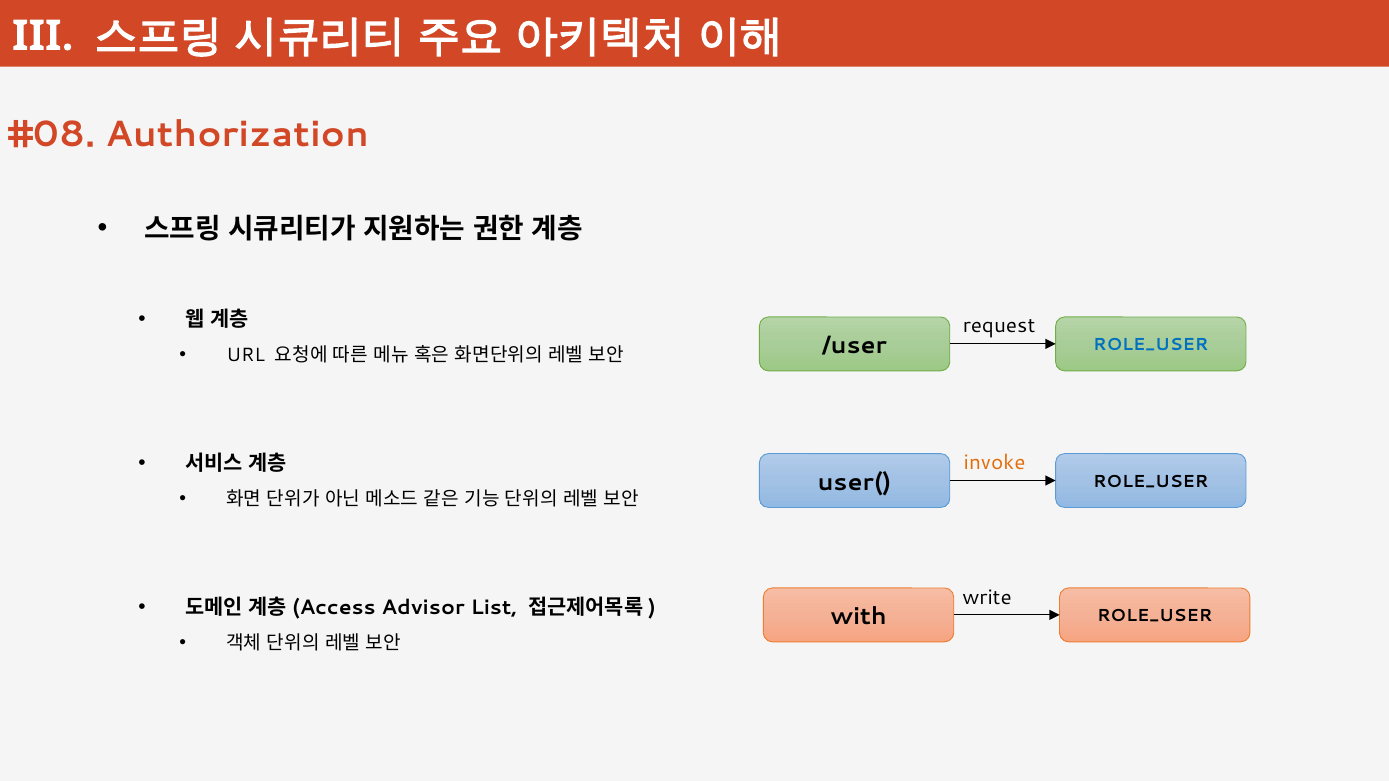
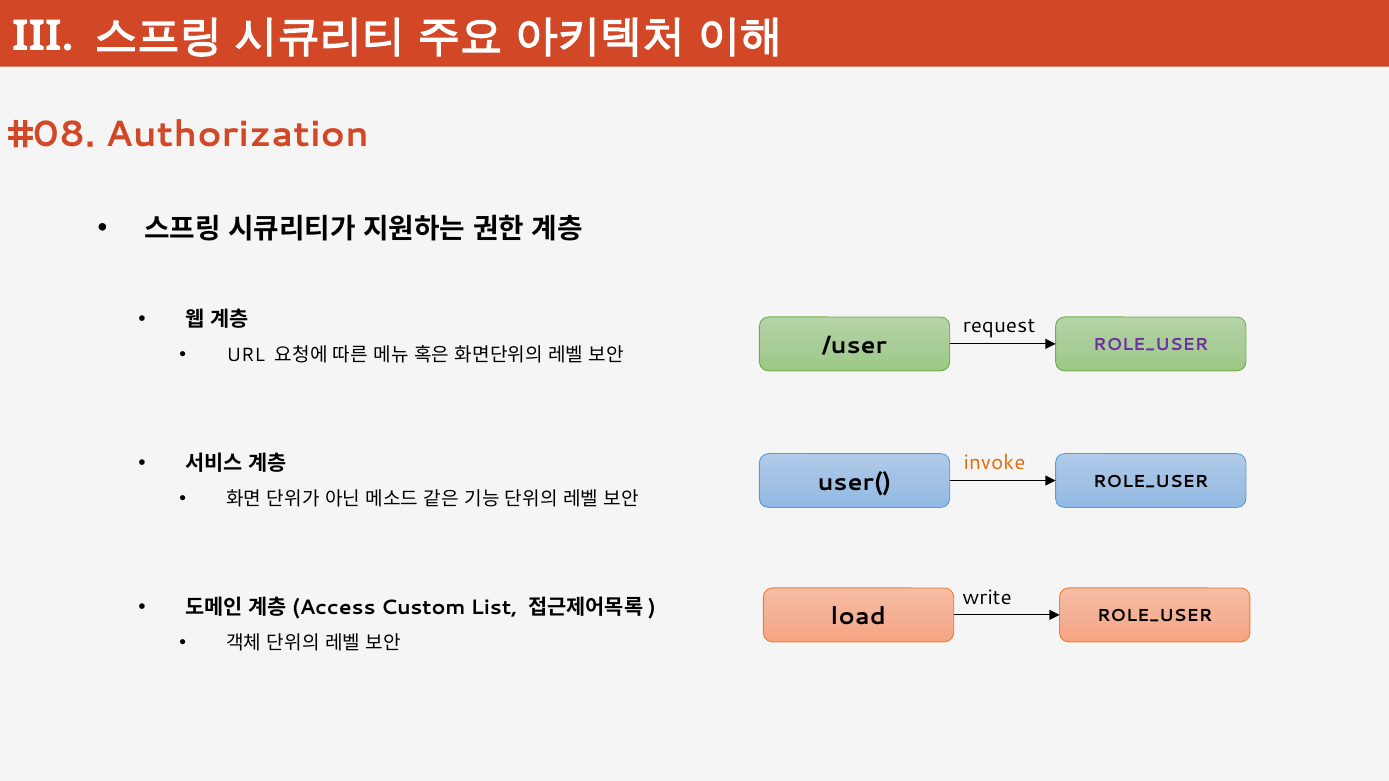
ROLE_USER colour: blue -> purple (1151, 345)
Advisor: Advisor -> Custom (423, 608)
with: with -> load (858, 617)
